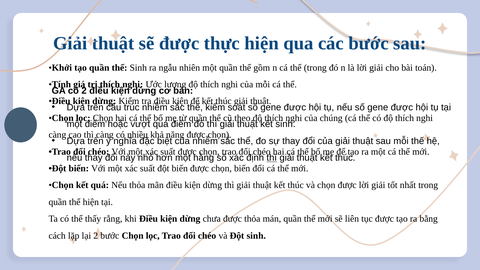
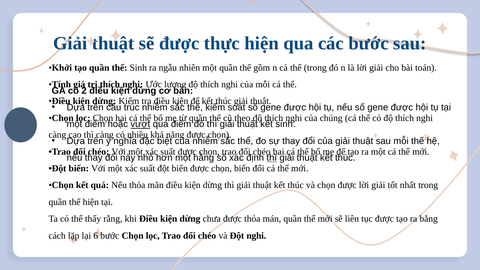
vượt underline: none -> present (140, 124)
lại 2: 2 -> 6 (96, 236)
Đột sinh: sinh -> nghi (256, 236)
